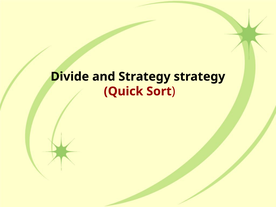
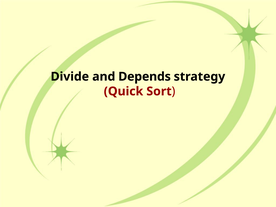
and Strategy: Strategy -> Depends (145, 77)
